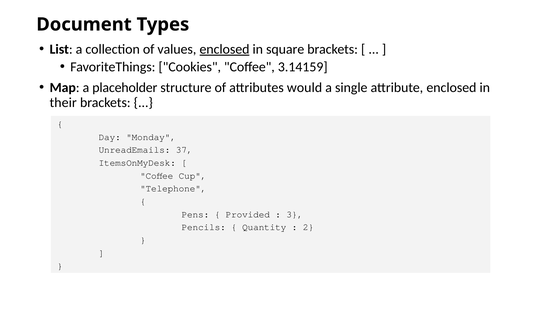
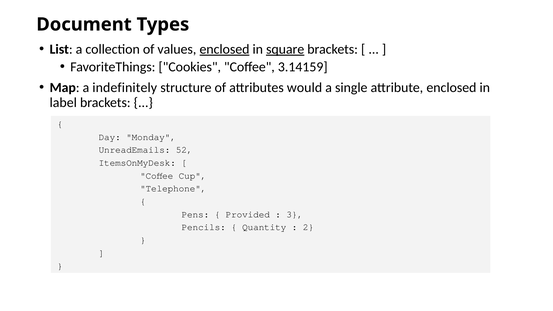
square underline: none -> present (285, 49)
placeholder: placeholder -> indefinitely (125, 88)
their: their -> label (63, 103)
37: 37 -> 52 (184, 150)
